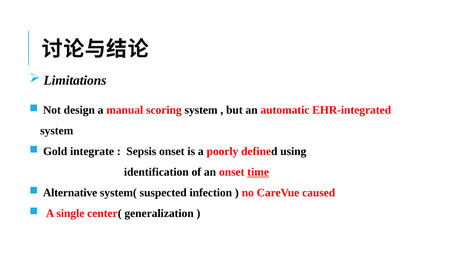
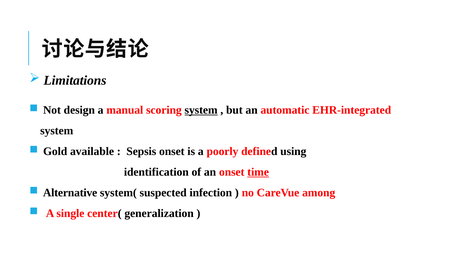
system underline: none -> present (201, 110)
integrate: integrate -> available (92, 151)
caused: caused -> among (319, 192)
